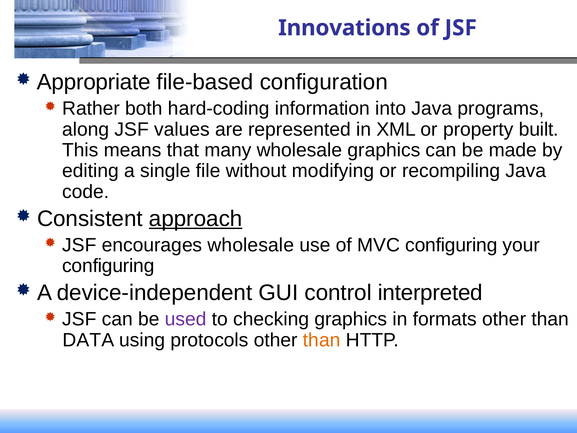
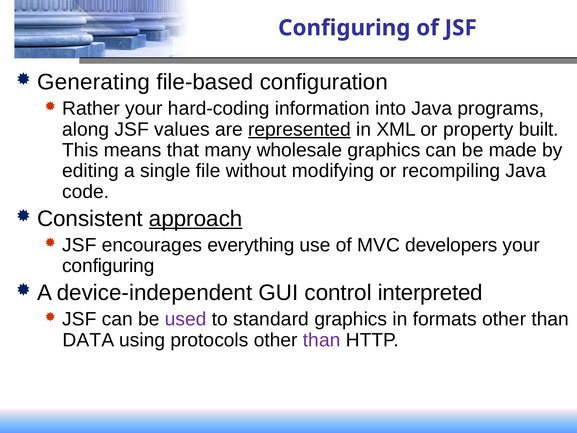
Innovations: Innovations -> Configuring (344, 28)
Appropriate: Appropriate -> Generating (94, 82)
Rather both: both -> your (144, 109)
represented underline: none -> present (300, 129)
encourages wholesale: wholesale -> everything (251, 245)
MVC configuring: configuring -> developers (451, 245)
checking: checking -> standard (271, 319)
than colour: orange -> purple (322, 340)
